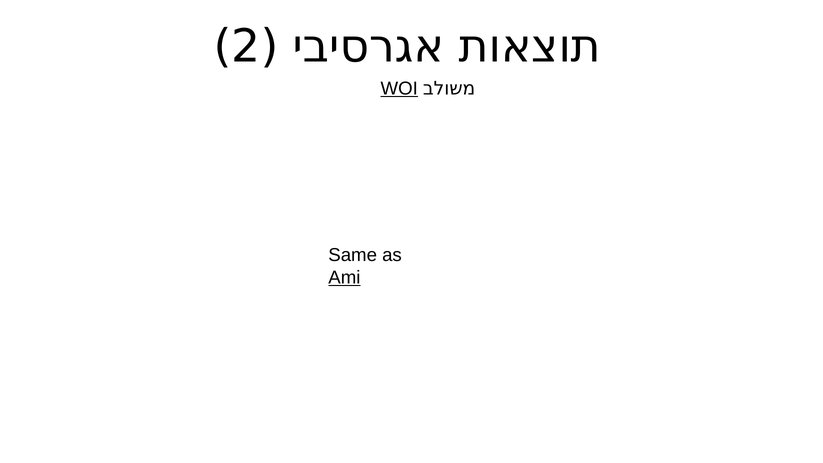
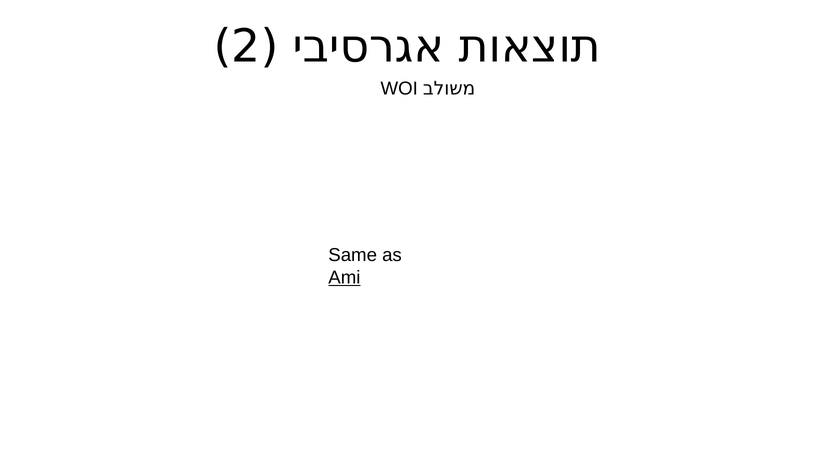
WOI underline: present -> none (399, 89)
